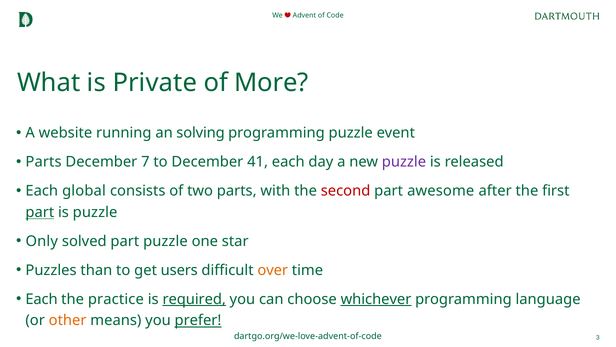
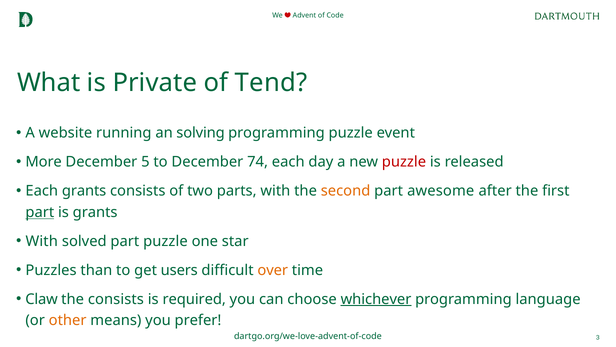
More: More -> Tend (271, 83)
Parts: Parts -> More (44, 162)
7: 7 -> 5 (145, 162)
41: 41 -> 74 (258, 162)
puzzle colour: purple -> red (404, 162)
Each global: global -> grants (84, 191)
second colour: red -> orange (346, 191)
is puzzle: puzzle -> grants (95, 212)
Only: Only -> With (42, 241)
Each: Each -> Claw (42, 299)
the practice: practice -> consists (116, 299)
required underline: present -> none (194, 299)
prefer underline: present -> none (198, 320)
